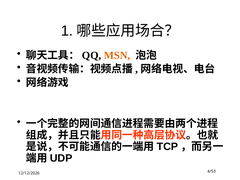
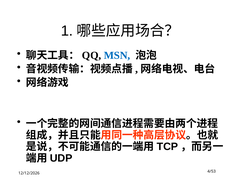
MSN colour: orange -> blue (117, 55)
